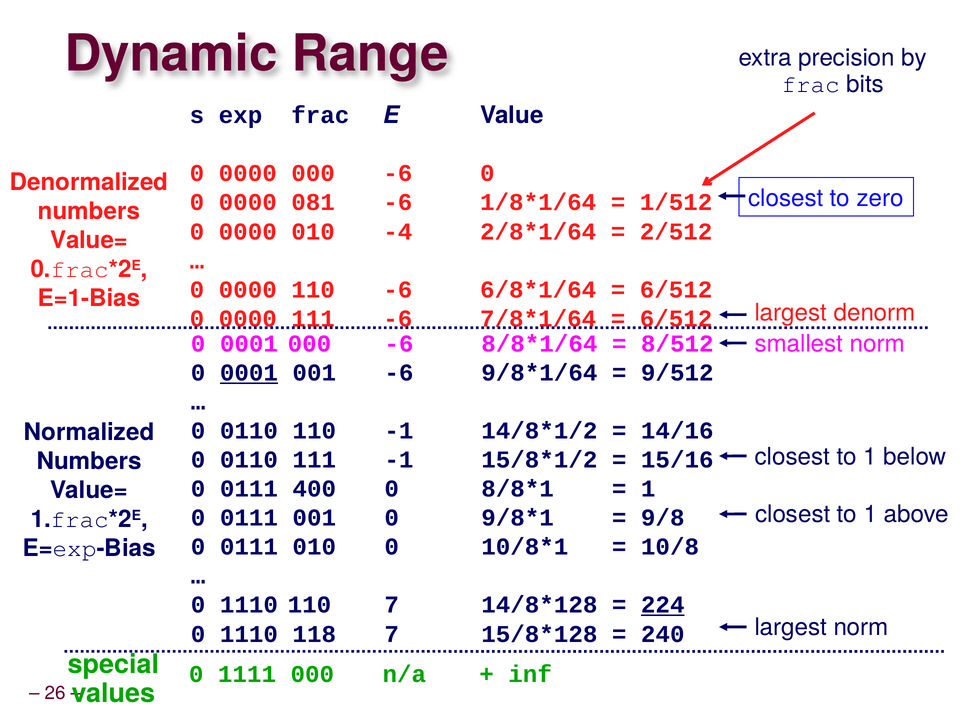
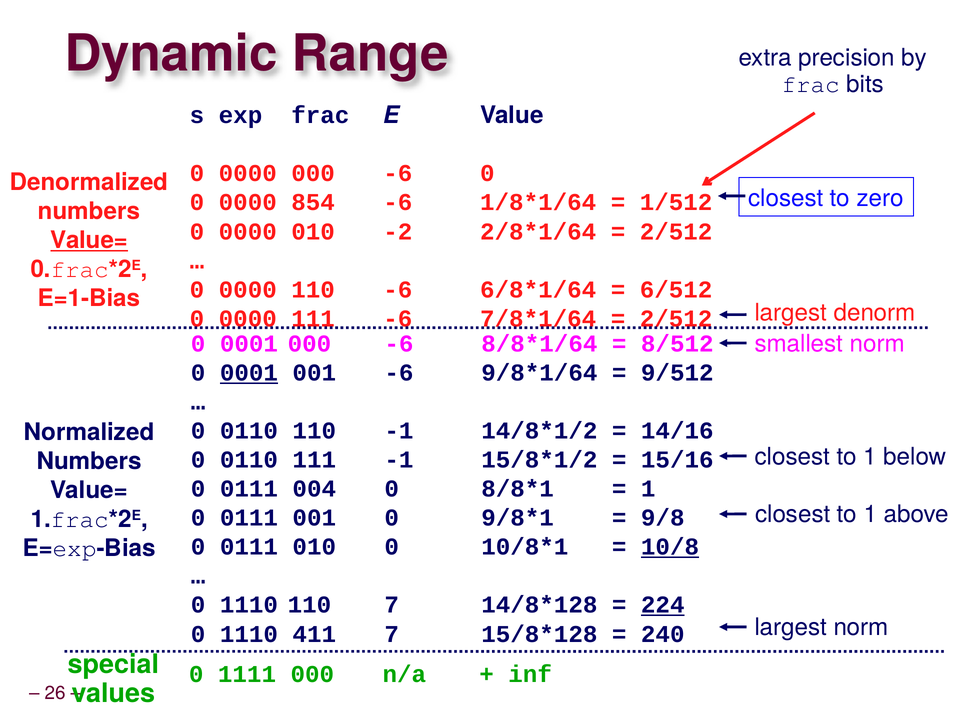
081: 081 -> 854 (313, 202)
-4: -4 -> -2 (398, 232)
Value= underline: none -> present (89, 240)
6/512: 6/512 -> 2/512 (676, 319)
400: 400 -> 004 (314, 489)
10/8 underline: none -> present (670, 547)
118: 118 -> 411 (314, 634)
